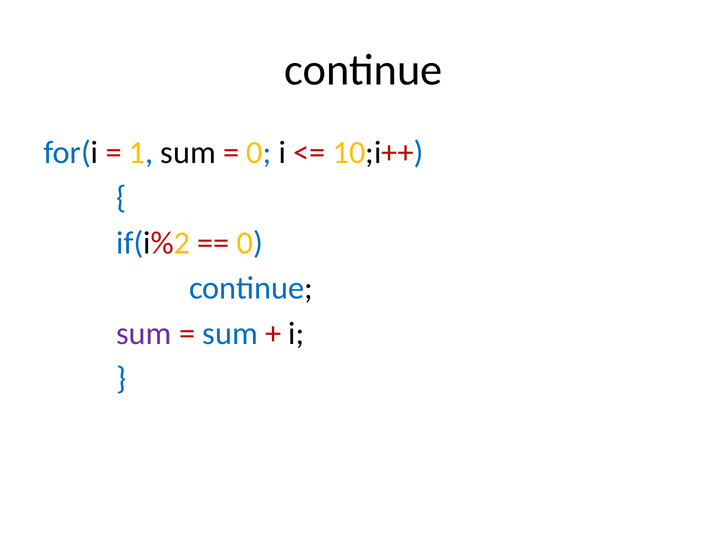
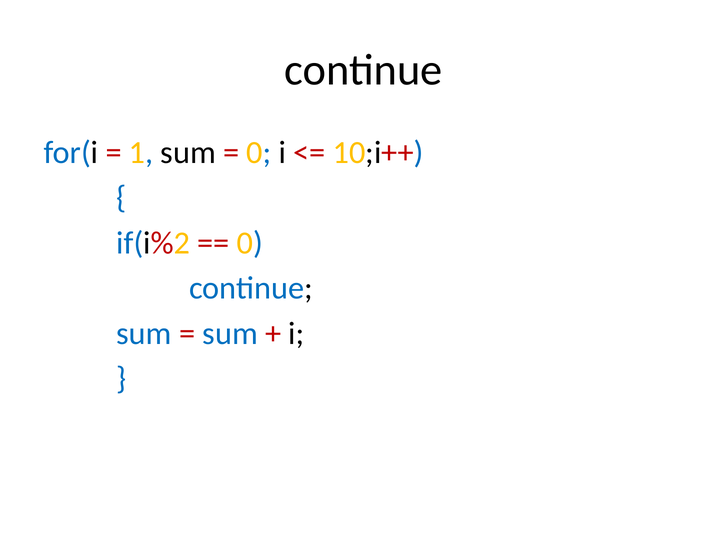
sum colour: purple -> blue (144, 334)
